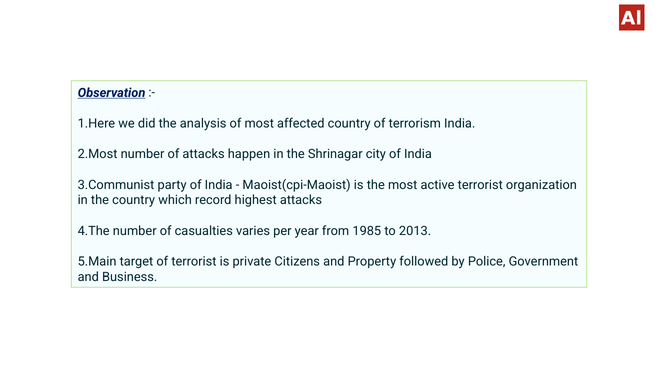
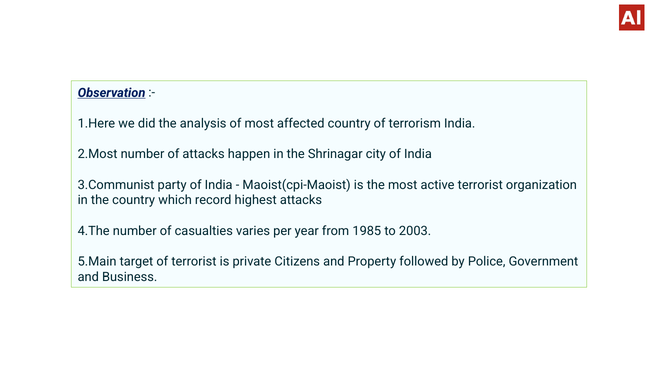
2013: 2013 -> 2003 (415, 231)
